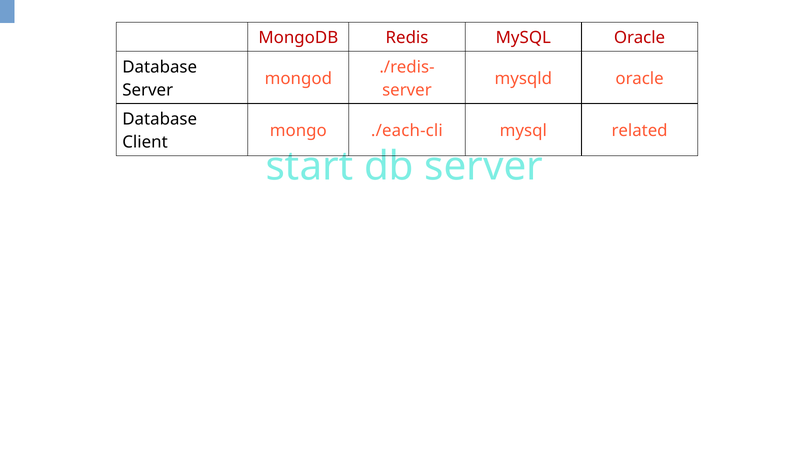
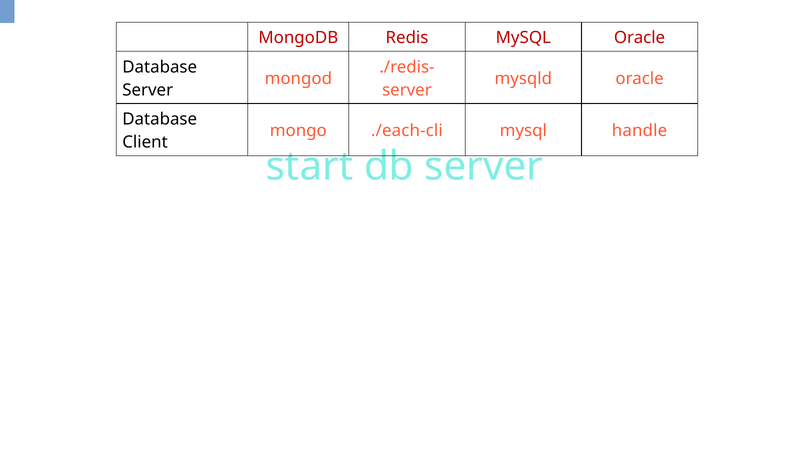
related: related -> handle (639, 131)
